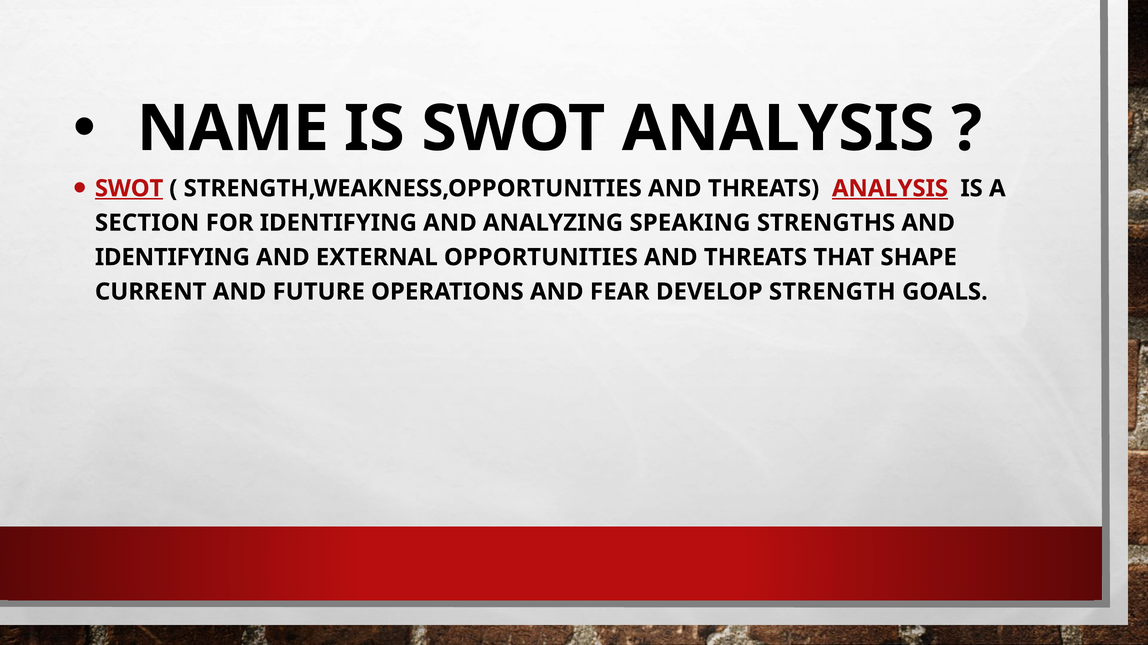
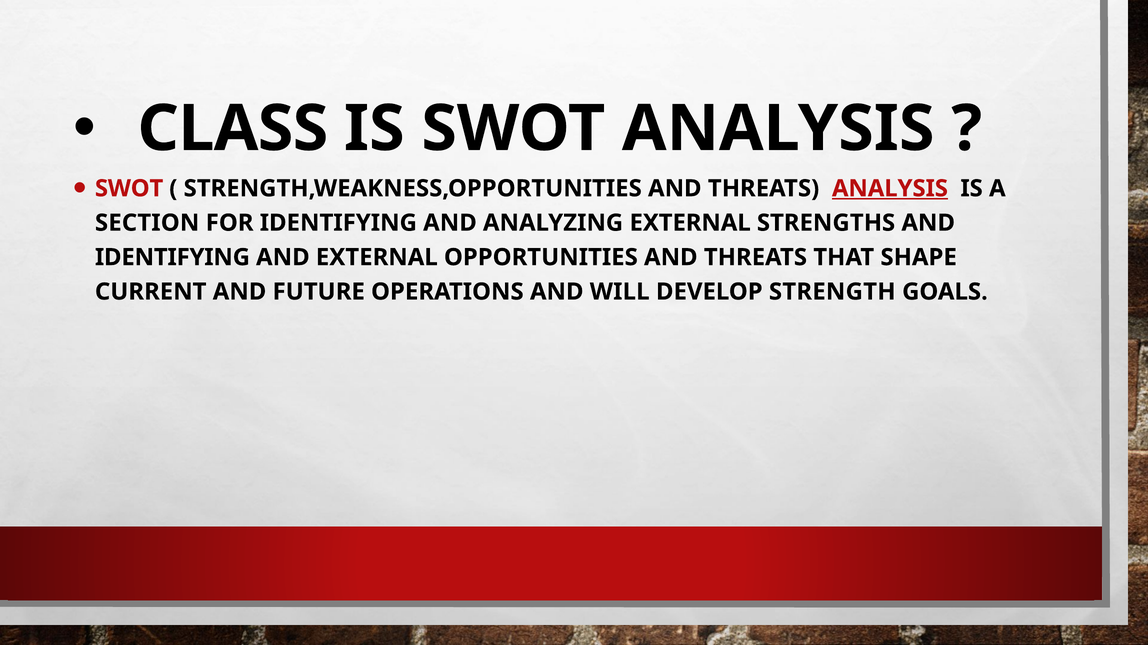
NAME: NAME -> CLASS (233, 129)
SWOT underline: present -> none (129, 189)
ANALYZING SPEAKING: SPEAKING -> EXTERNAL (690, 223)
FEAR: FEAR -> WILL (620, 292)
